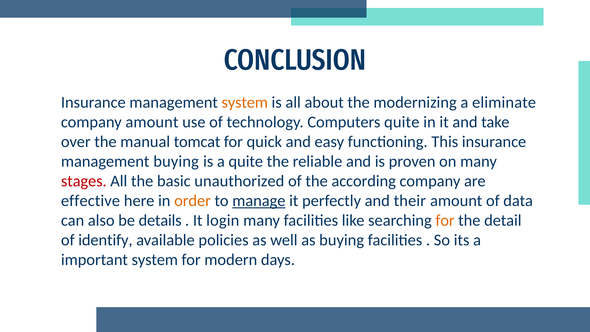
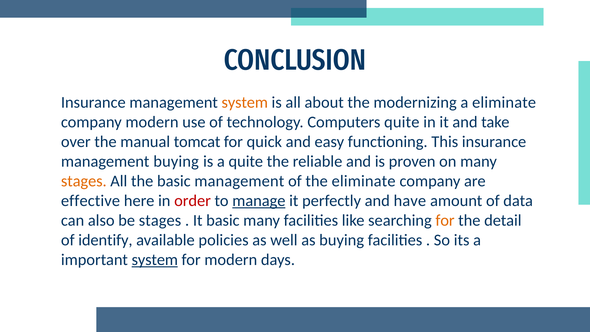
company amount: amount -> modern (152, 122)
stages colour: red -> orange (84, 181)
basic unauthorized: unauthorized -> management (239, 181)
the according: according -> eliminate (364, 181)
order colour: orange -> red (193, 201)
their: their -> have (410, 201)
be details: details -> stages (160, 220)
It login: login -> basic (223, 220)
system underline: none -> present (155, 260)
